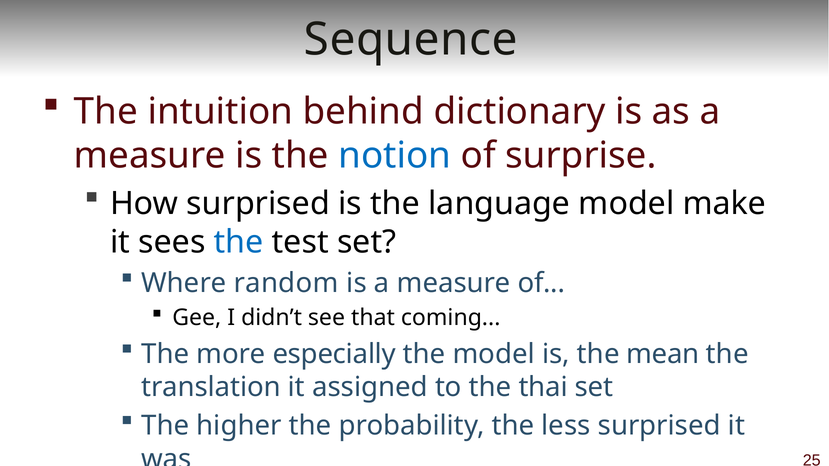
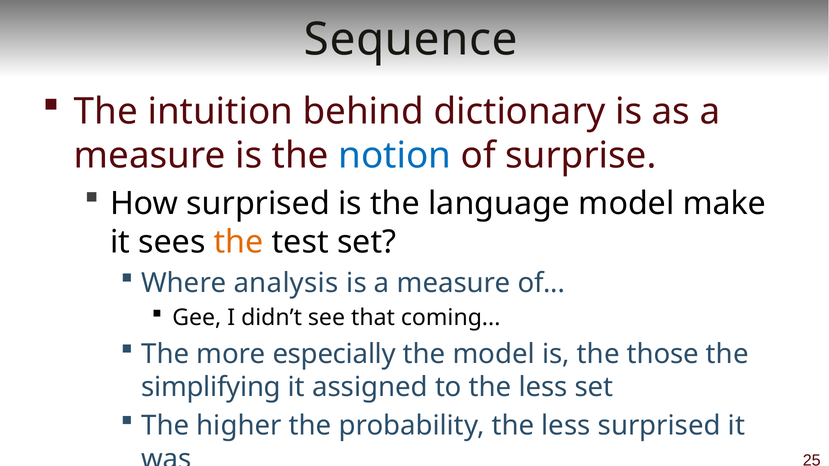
the colour: blue -> orange (239, 242)
random: random -> analysis (286, 283)
mean: mean -> those (663, 354)
translation: translation -> simplifying (211, 387)
to the thai: thai -> less (543, 387)
